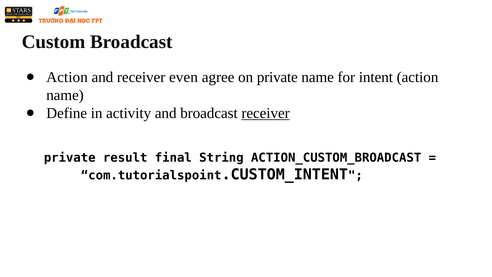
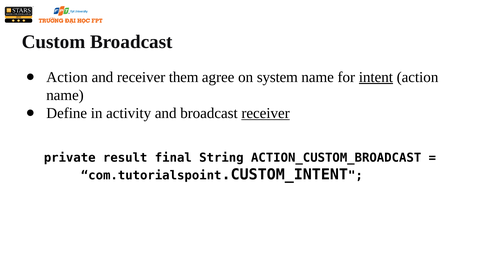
even: even -> them (184, 77)
on private: private -> system (277, 77)
intent underline: none -> present (376, 77)
